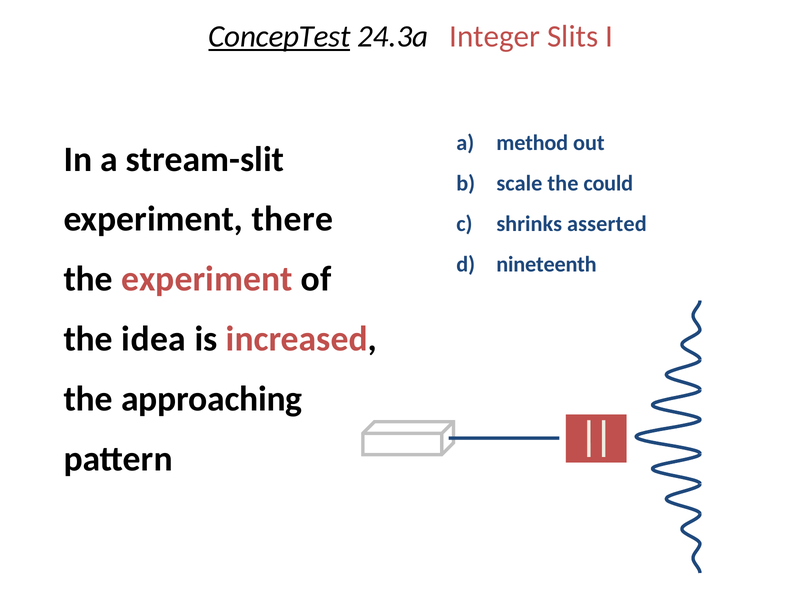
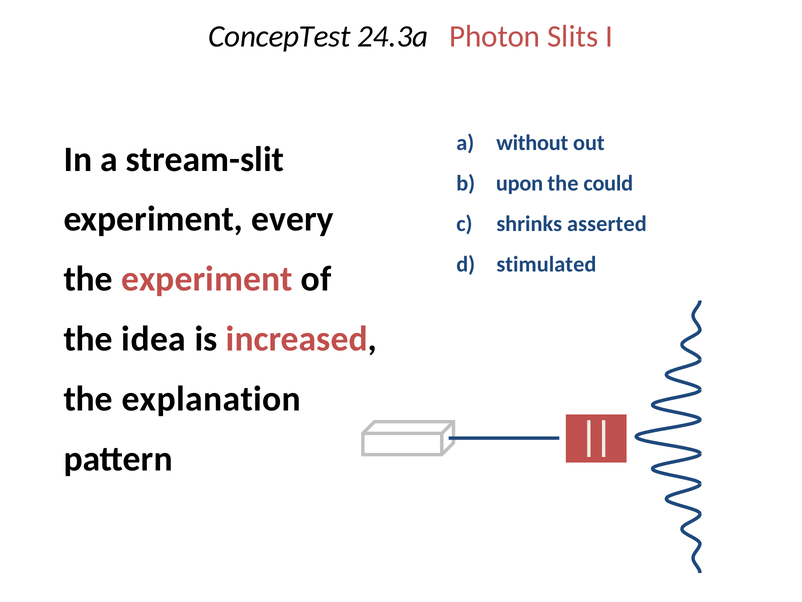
ConcepTest underline: present -> none (280, 37)
Integer: Integer -> Photon (495, 37)
method: method -> without (532, 143)
scale: scale -> upon (520, 183)
there: there -> every (292, 219)
nineteenth: nineteenth -> stimulated (546, 264)
approaching: approaching -> explanation (211, 399)
